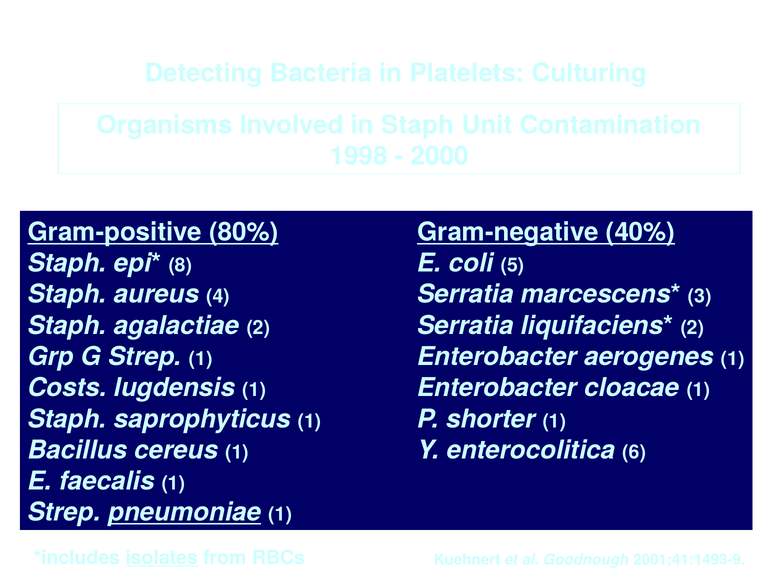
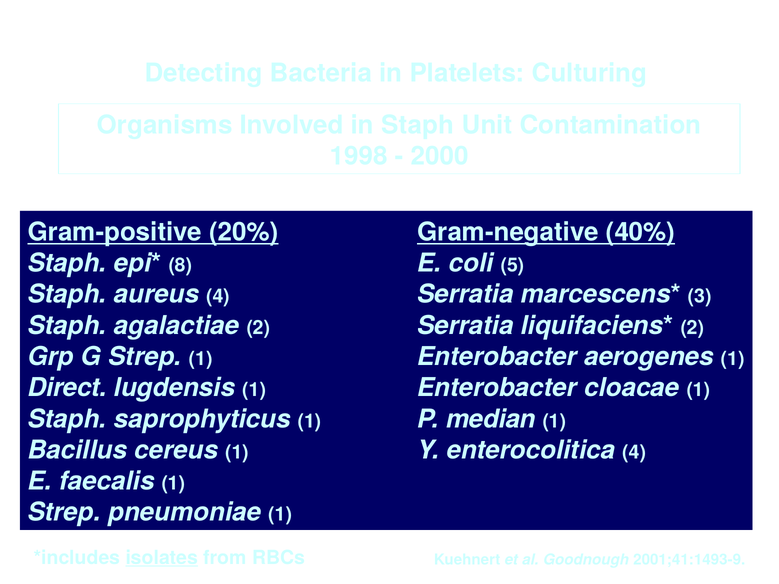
80%: 80% -> 20% (244, 232)
Costs: Costs -> Direct (67, 388)
shorter: shorter -> median (491, 419)
enterocolitica 6: 6 -> 4 (634, 452)
pneumoniae underline: present -> none (185, 513)
